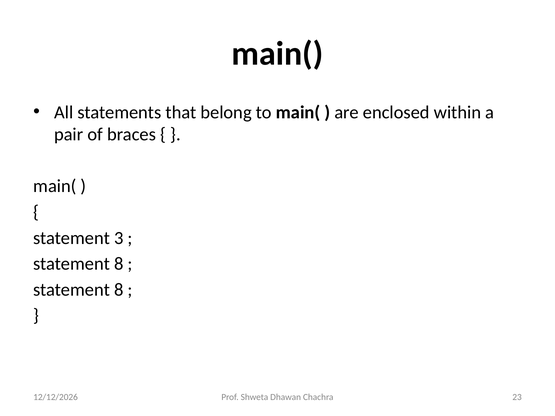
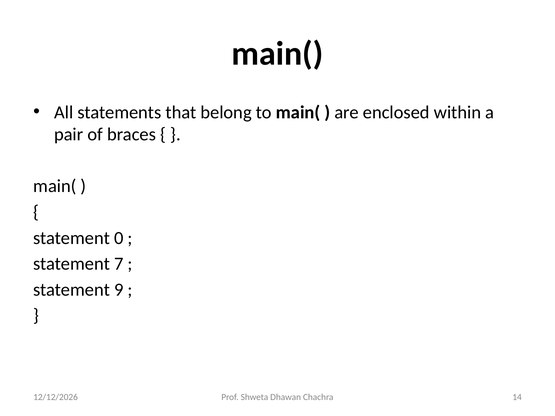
3: 3 -> 0 (119, 238)
8: 8 -> 7 (119, 264)
8: 8 -> 9 (119, 290)
23: 23 -> 14 (517, 397)
